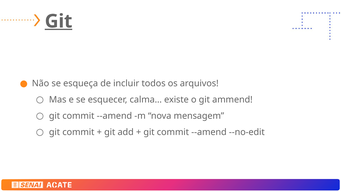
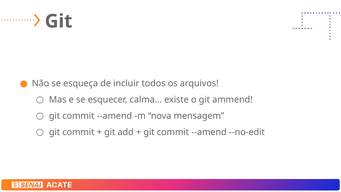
Git underline: present -> none (59, 21)
